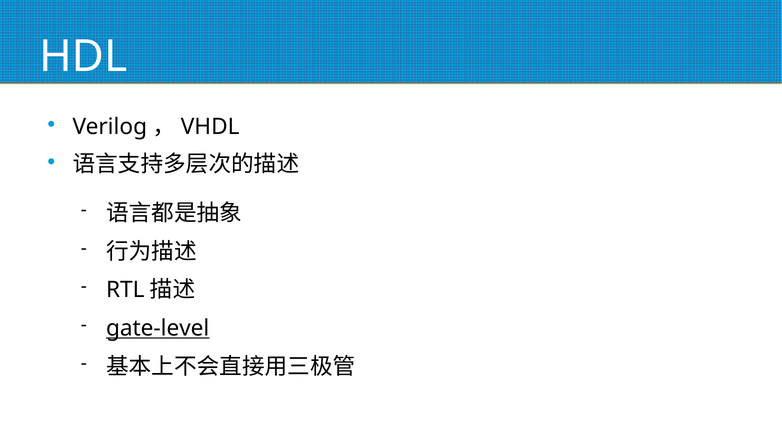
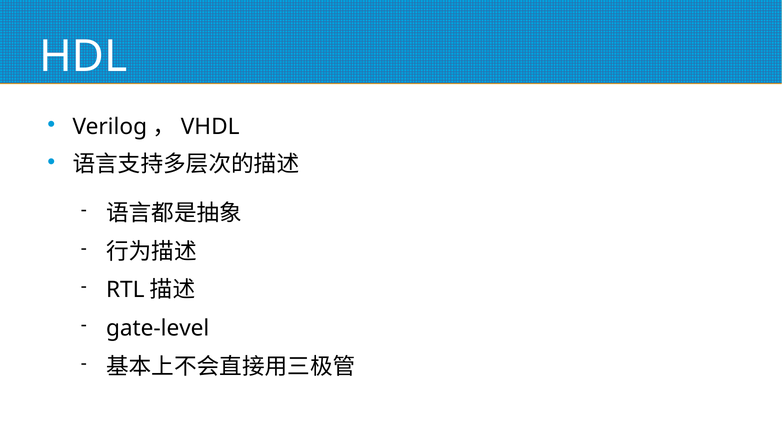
gate-level underline: present -> none (158, 328)
